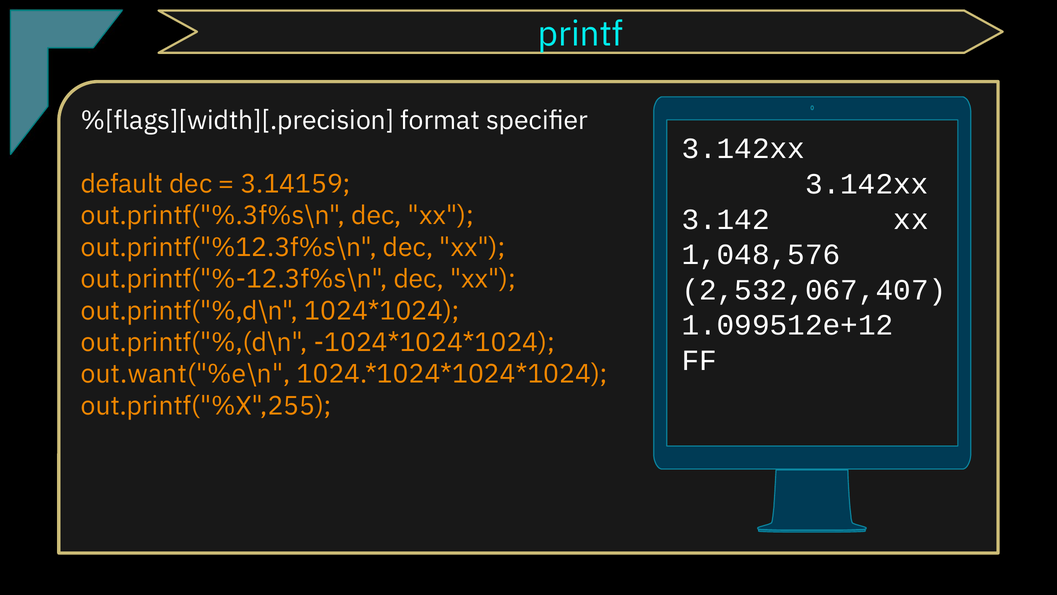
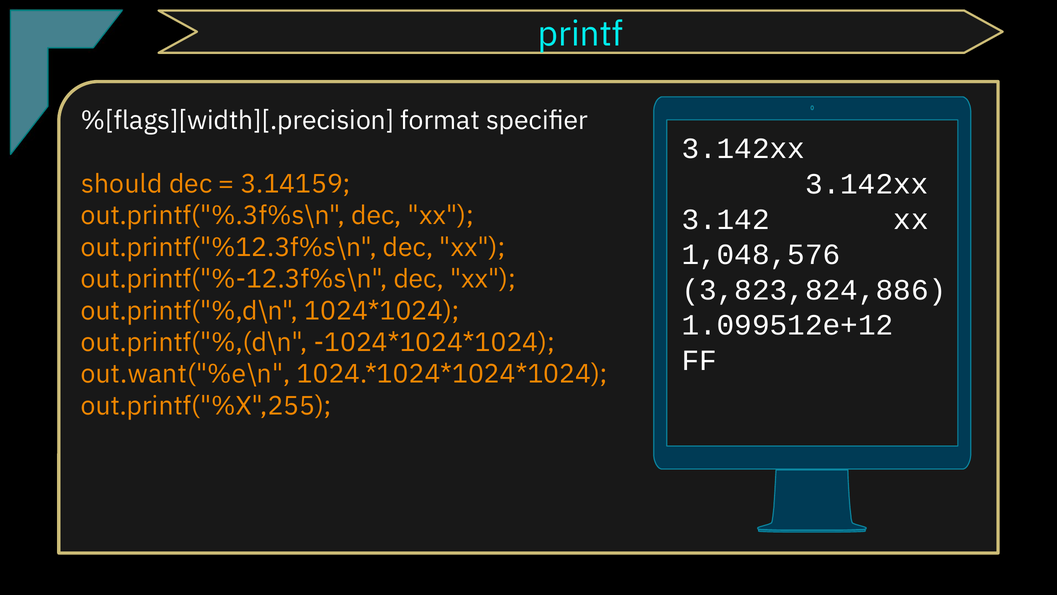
default: default -> should (122, 184)
2,532,067,407: 2,532,067,407 -> 3,823,824,886 (814, 290)
